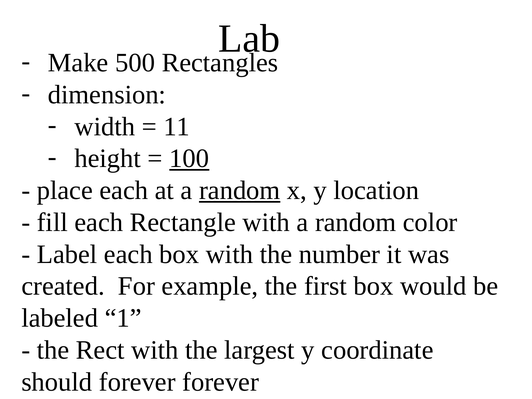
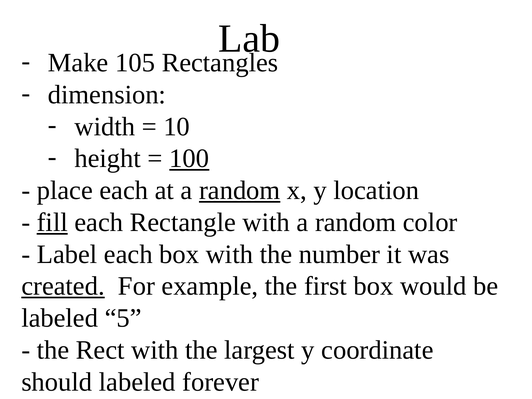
500: 500 -> 105 (135, 63)
11: 11 -> 10 (177, 127)
fill underline: none -> present (52, 222)
created underline: none -> present (63, 286)
1: 1 -> 5 (123, 318)
should forever: forever -> labeled (137, 382)
